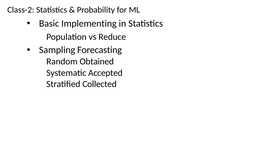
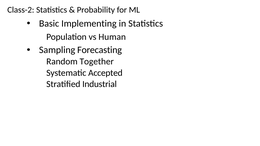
Reduce: Reduce -> Human (112, 37)
Obtained: Obtained -> Together (97, 62)
Collected: Collected -> Industrial (100, 84)
